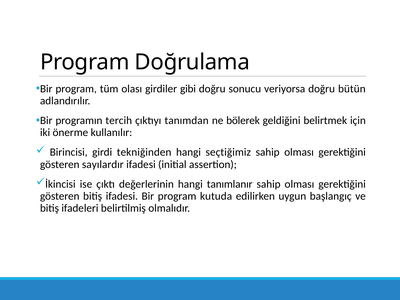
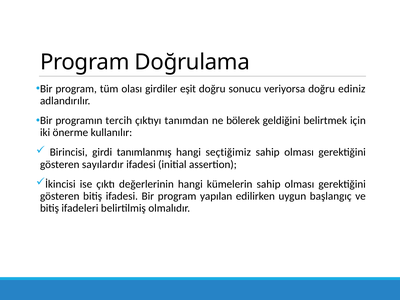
gibi: gibi -> eşit (188, 89)
bütün: bütün -> ediniz (352, 89)
tekniğinden: tekniğinden -> tanımlanmış (144, 152)
tanımlanır: tanımlanır -> kümelerin (230, 184)
kutuda: kutuda -> yapılan (216, 196)
